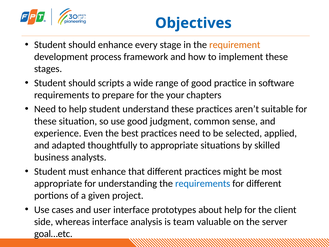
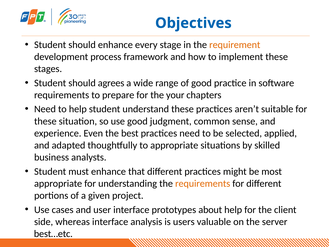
scripts: scripts -> agrees (111, 83)
requirements colour: blue -> orange (203, 183)
team: team -> users (184, 222)
goal…etc: goal…etc -> best…etc (53, 234)
